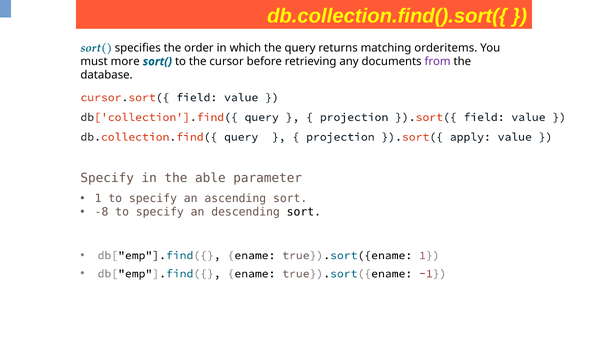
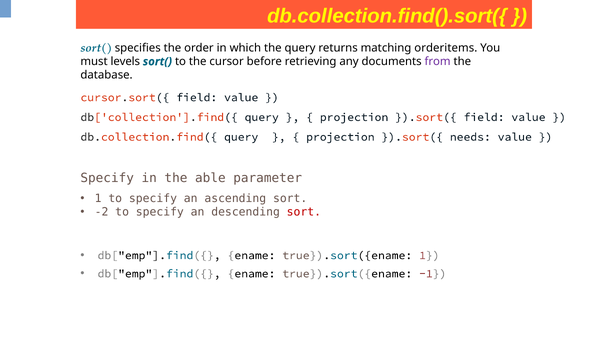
more: more -> levels (125, 62)
apply: apply -> needs (470, 137)
-8: -8 -> -2 (102, 212)
sort colour: black -> red (304, 212)
